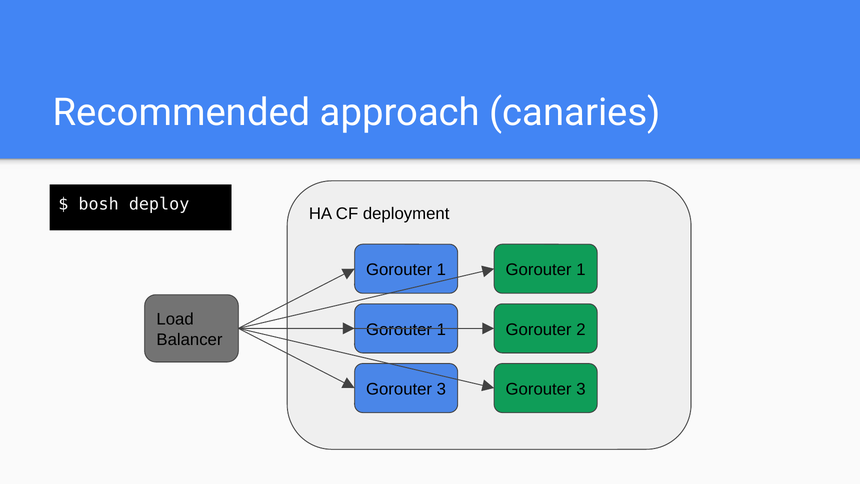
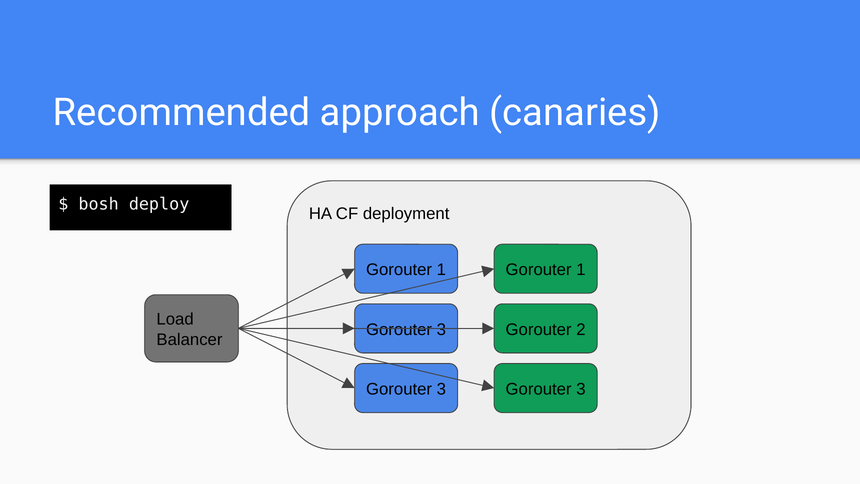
1: 1 -> 3 (441, 329)
